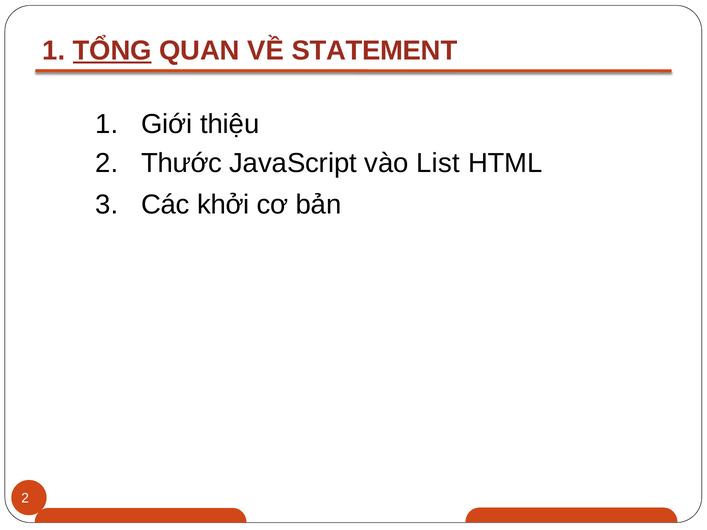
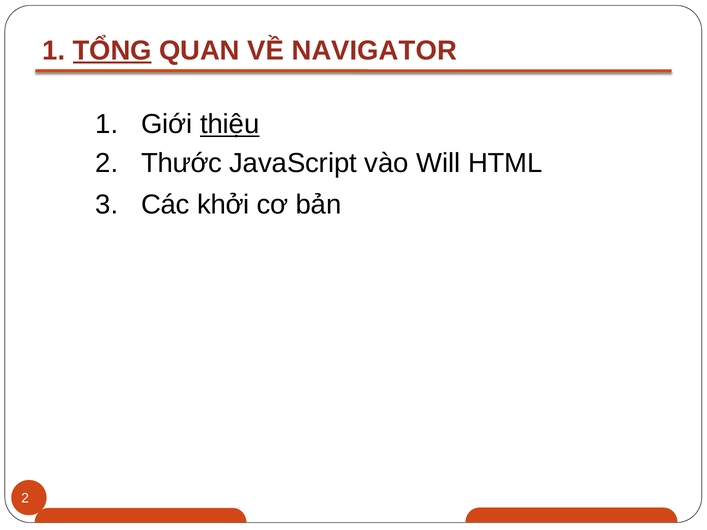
STATEMENT: STATEMENT -> NAVIGATOR (374, 51)
thiệu underline: none -> present (230, 124)
List: List -> Will (438, 163)
